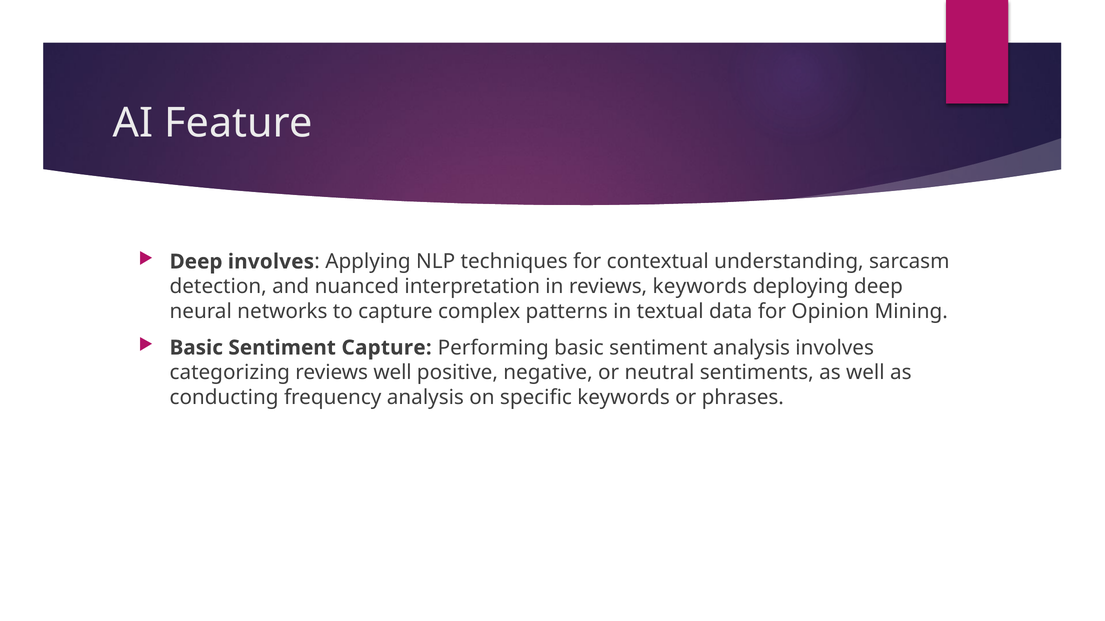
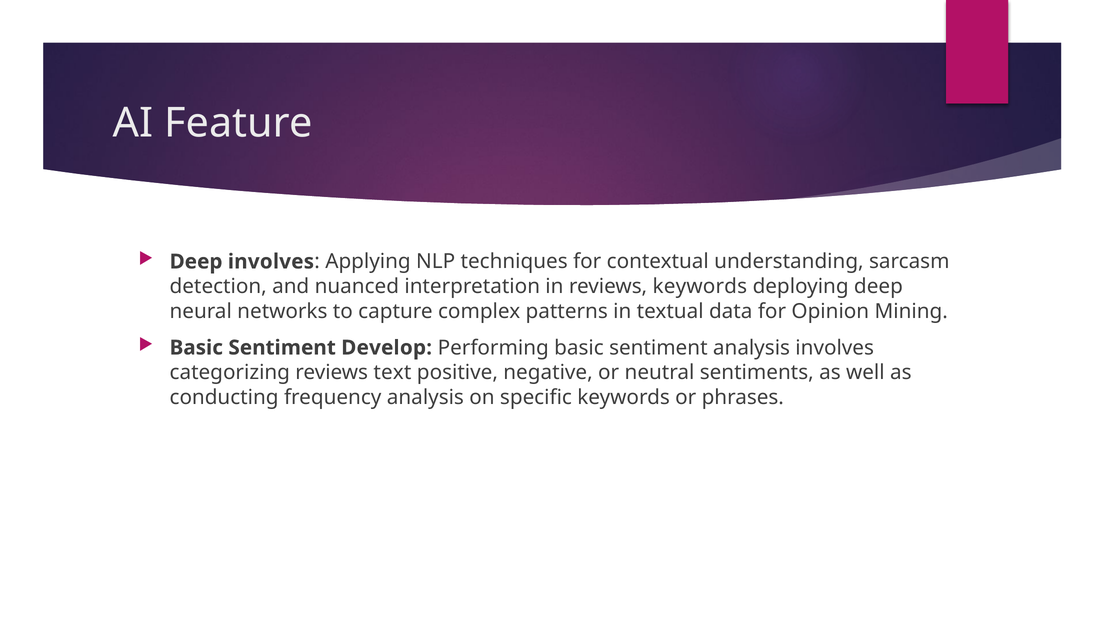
Sentiment Capture: Capture -> Develop (387, 348)
reviews well: well -> text (392, 373)
